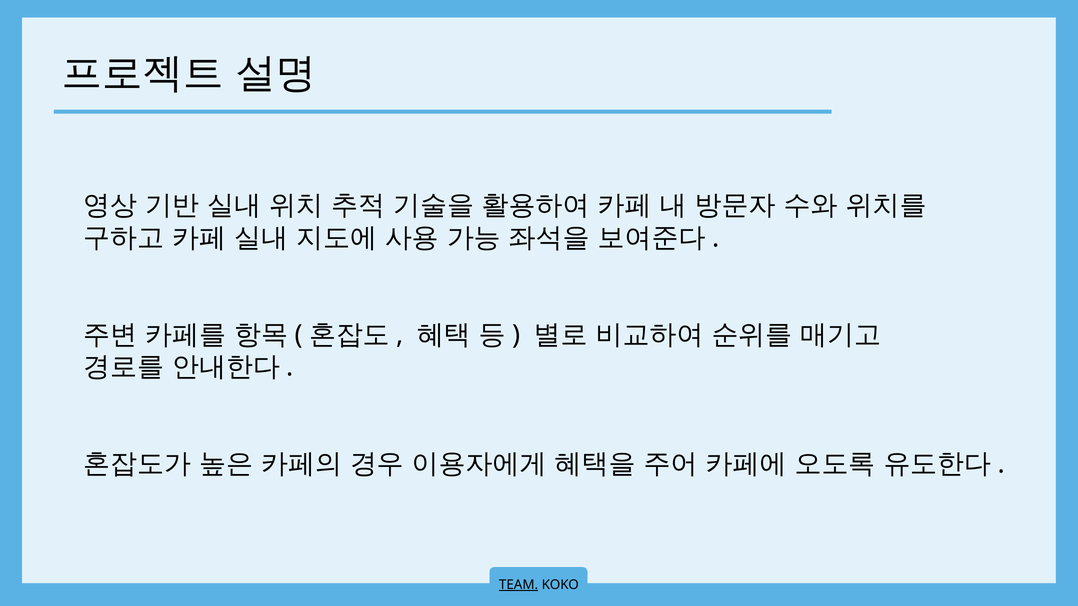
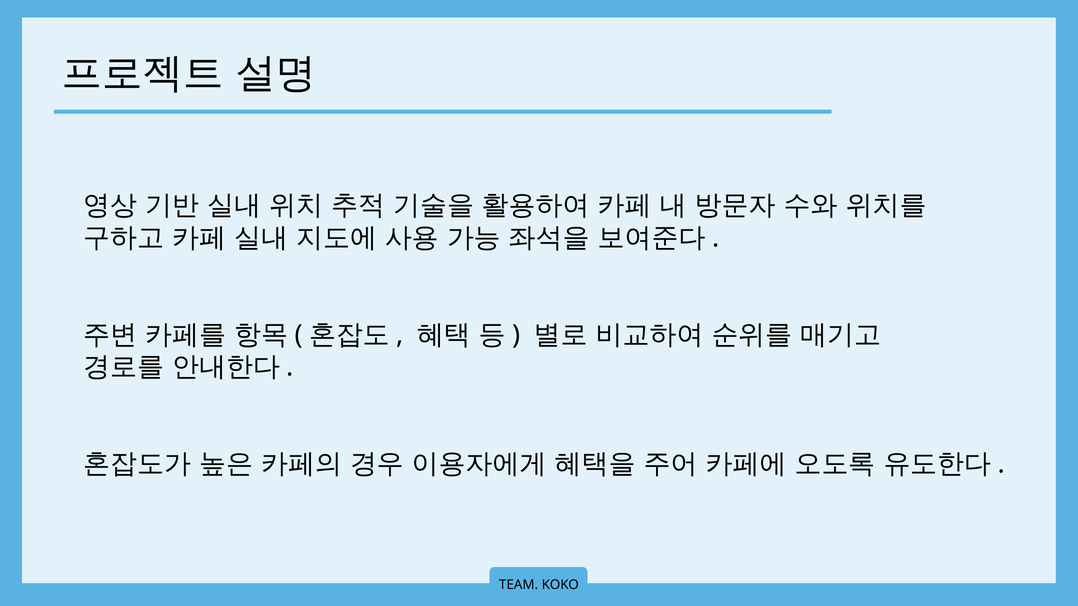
TEAM underline: present -> none (519, 585)
